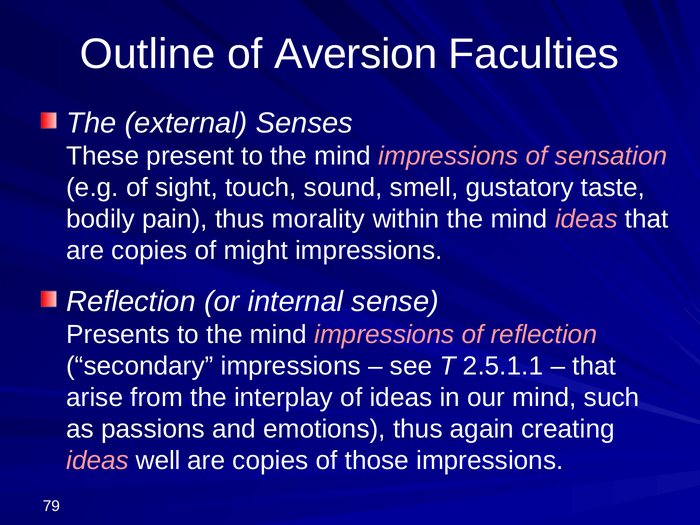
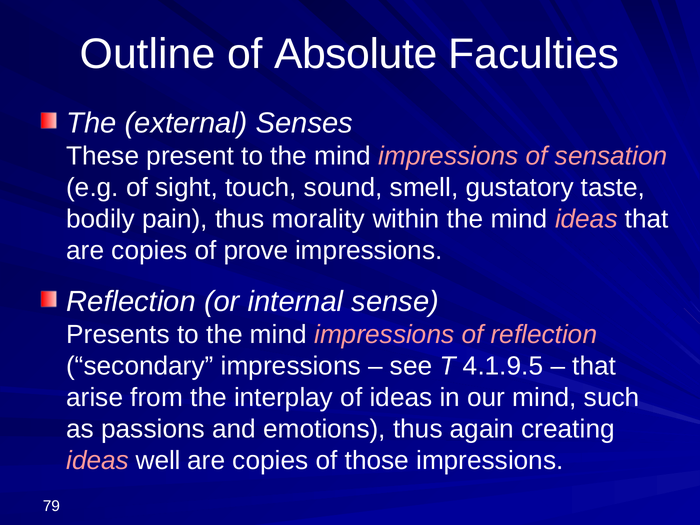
Aversion: Aversion -> Absolute (356, 54)
might: might -> prove (256, 251)
2.5.1.1: 2.5.1.1 -> 4.1.9.5 (503, 366)
